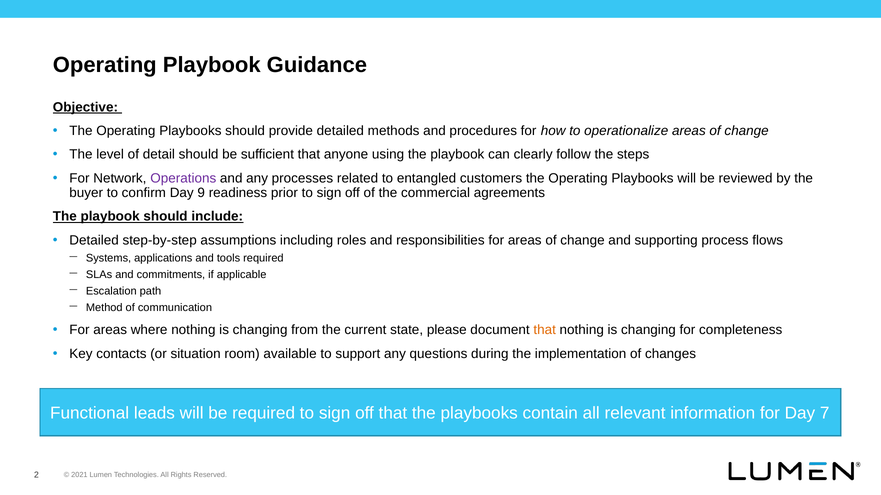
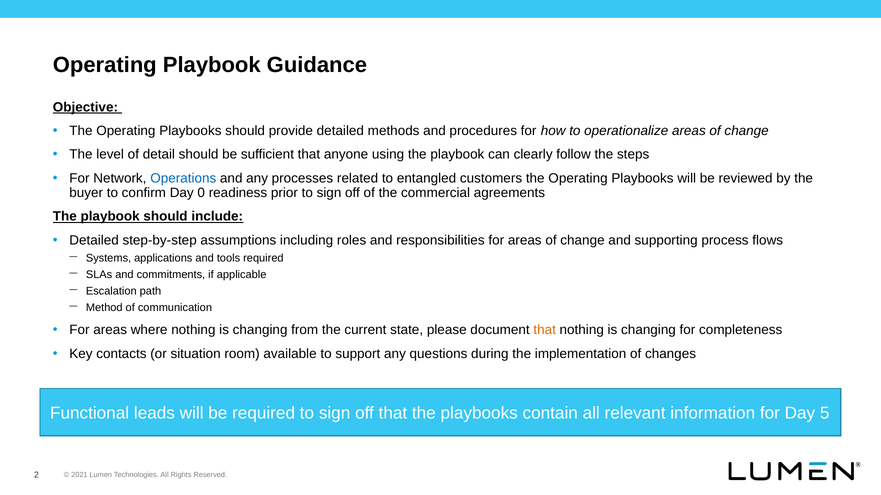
Operations colour: purple -> blue (183, 178)
9: 9 -> 0 (201, 193)
7: 7 -> 5 (825, 414)
